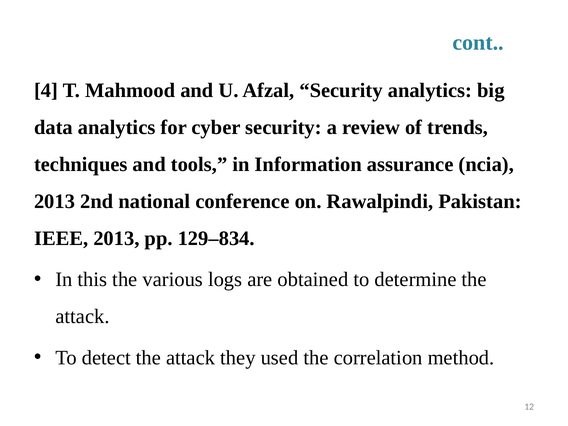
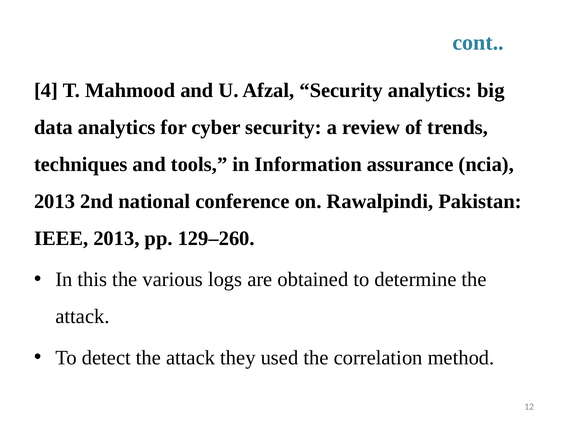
129–834: 129–834 -> 129–260 (216, 238)
